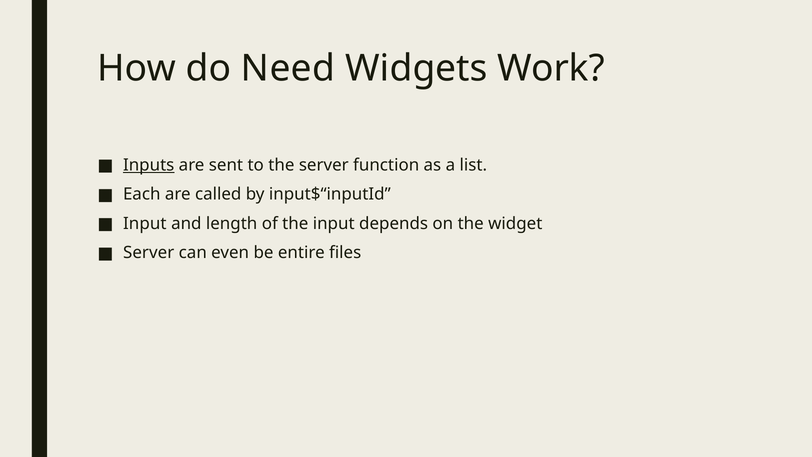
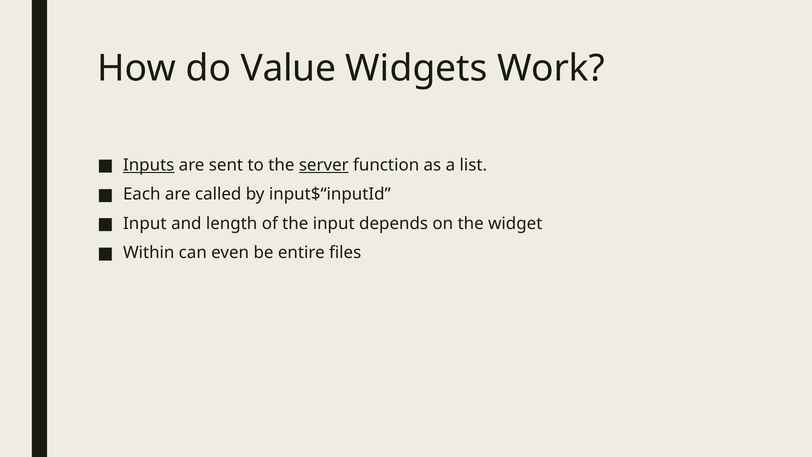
Need: Need -> Value (288, 68)
server underline: none -> present (324, 165)
Server: Server -> Within (149, 253)
